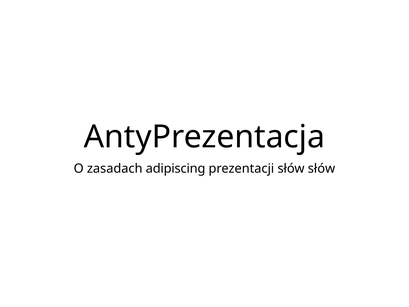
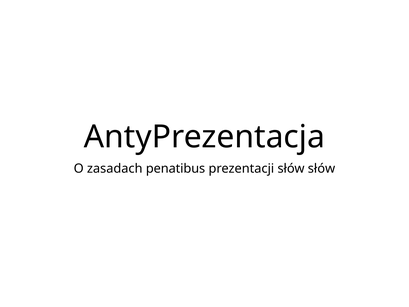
adipiscing: adipiscing -> penatibus (176, 168)
